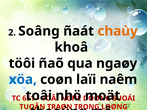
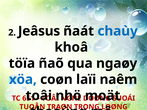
Soâng: Soâng -> Jeâsus (39, 31)
chaùy colour: orange -> blue (118, 31)
töôi: töôi -> töïa (22, 63)
